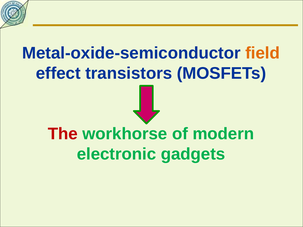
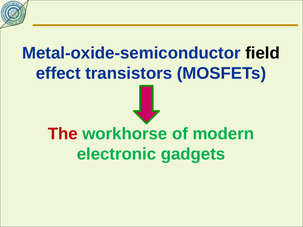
field colour: orange -> black (263, 53)
